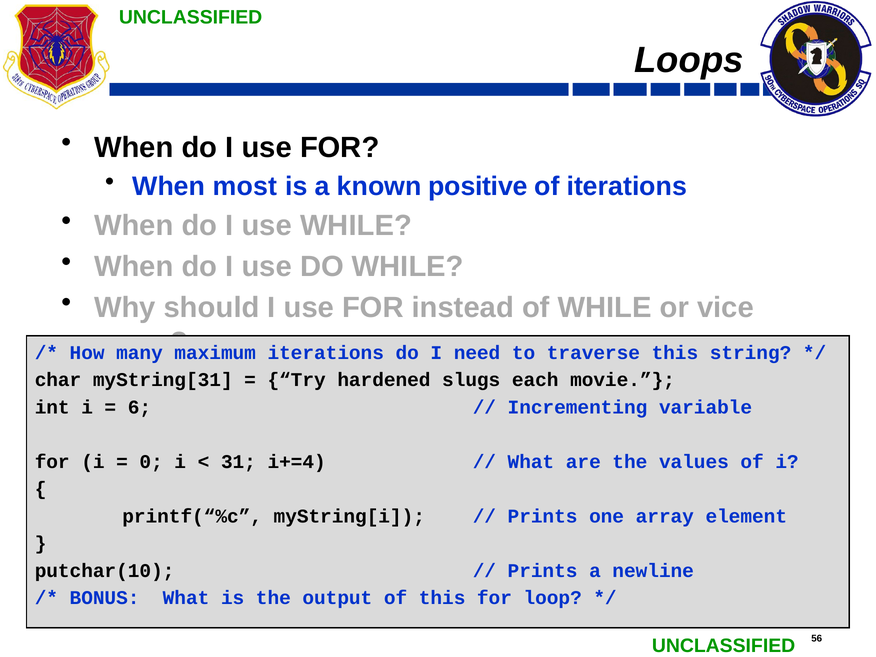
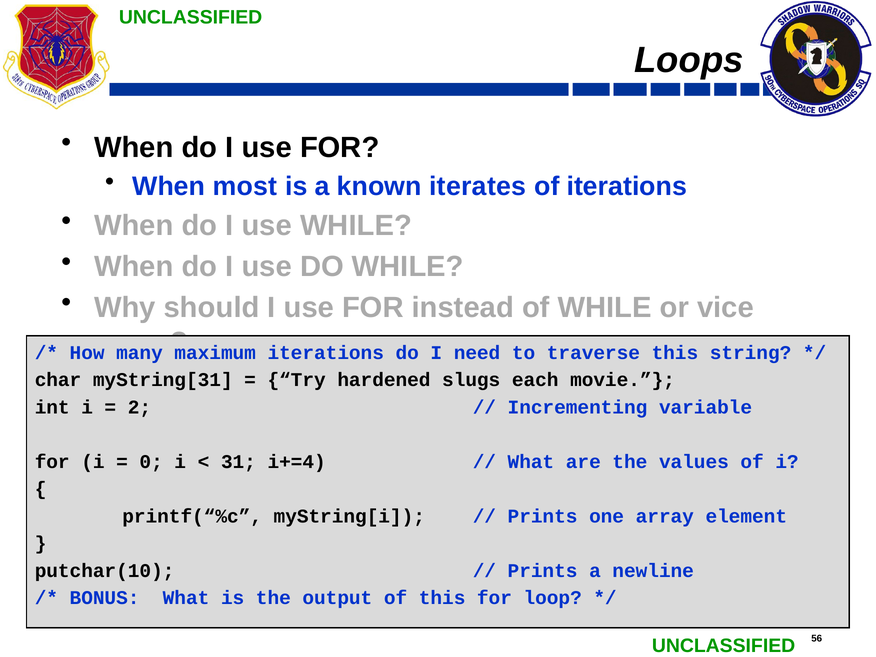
positive: positive -> iterates (478, 186)
6: 6 -> 2 (139, 407)
